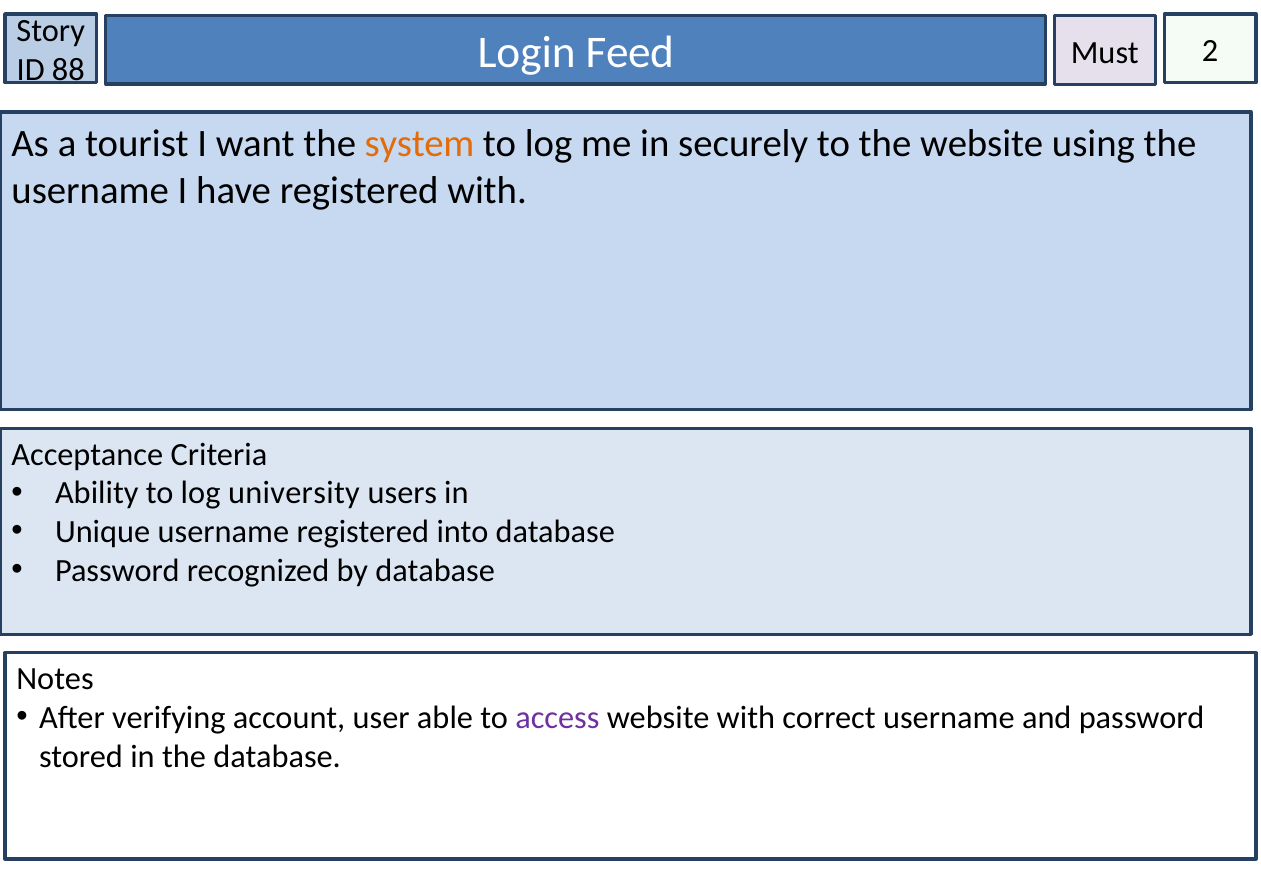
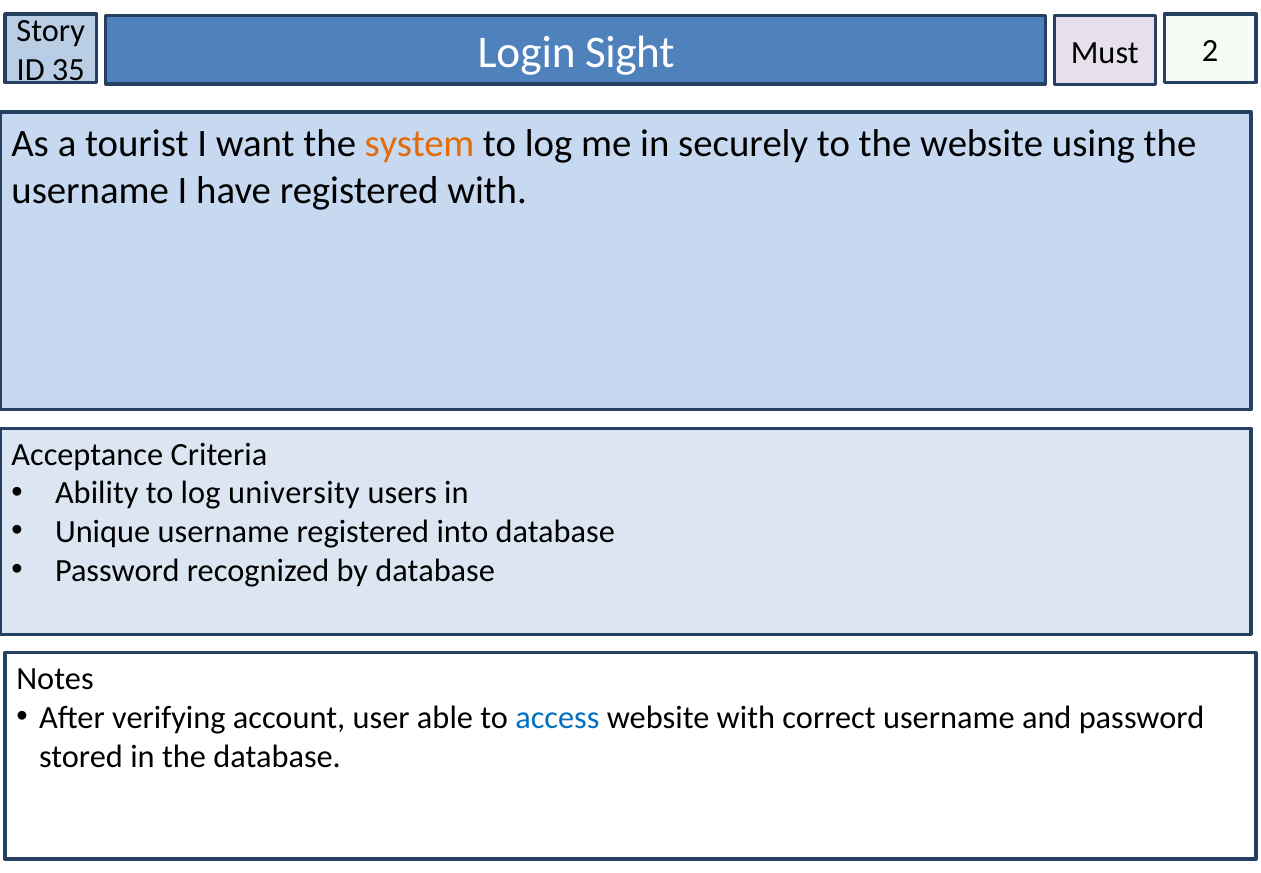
88: 88 -> 35 (68, 70)
Feed: Feed -> Sight (630, 53)
access colour: purple -> blue (557, 718)
